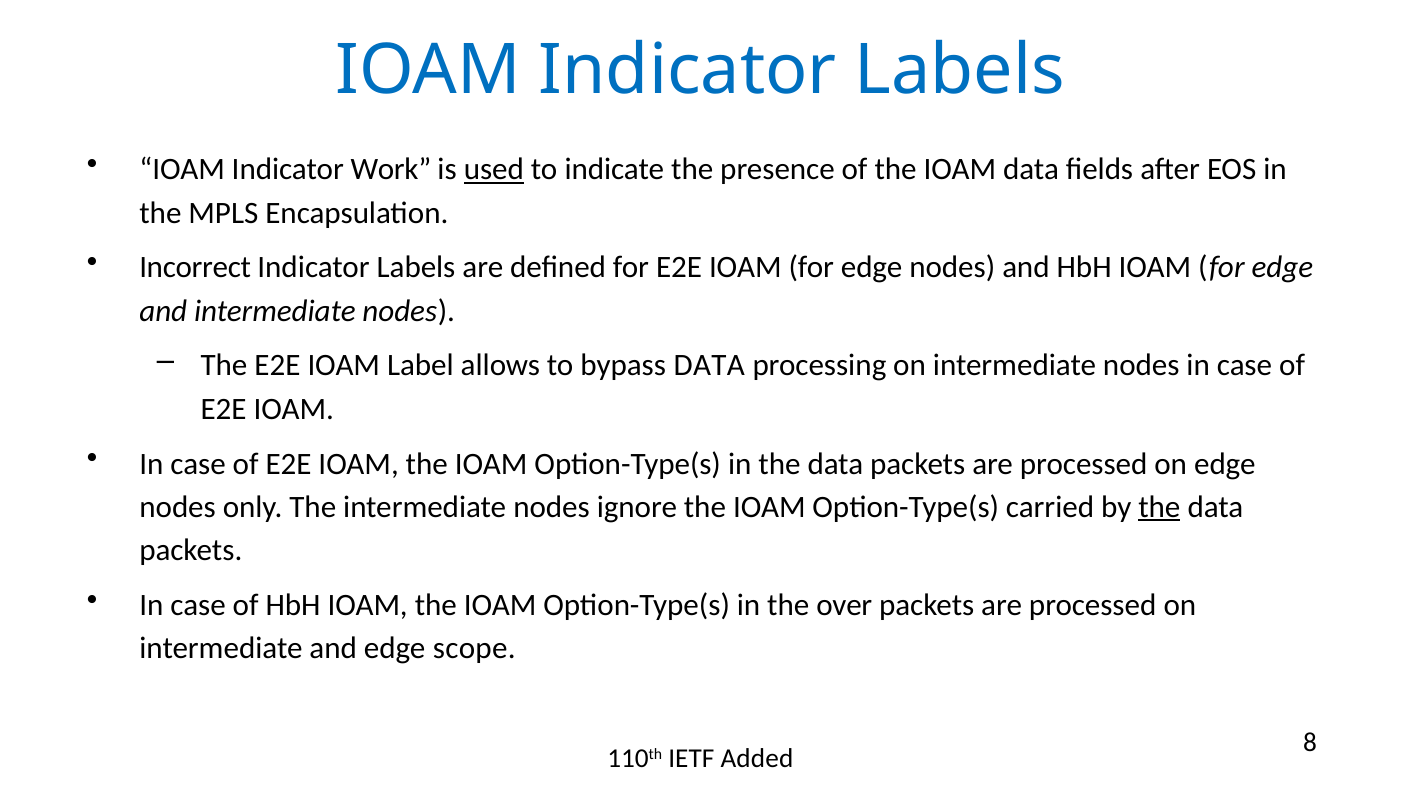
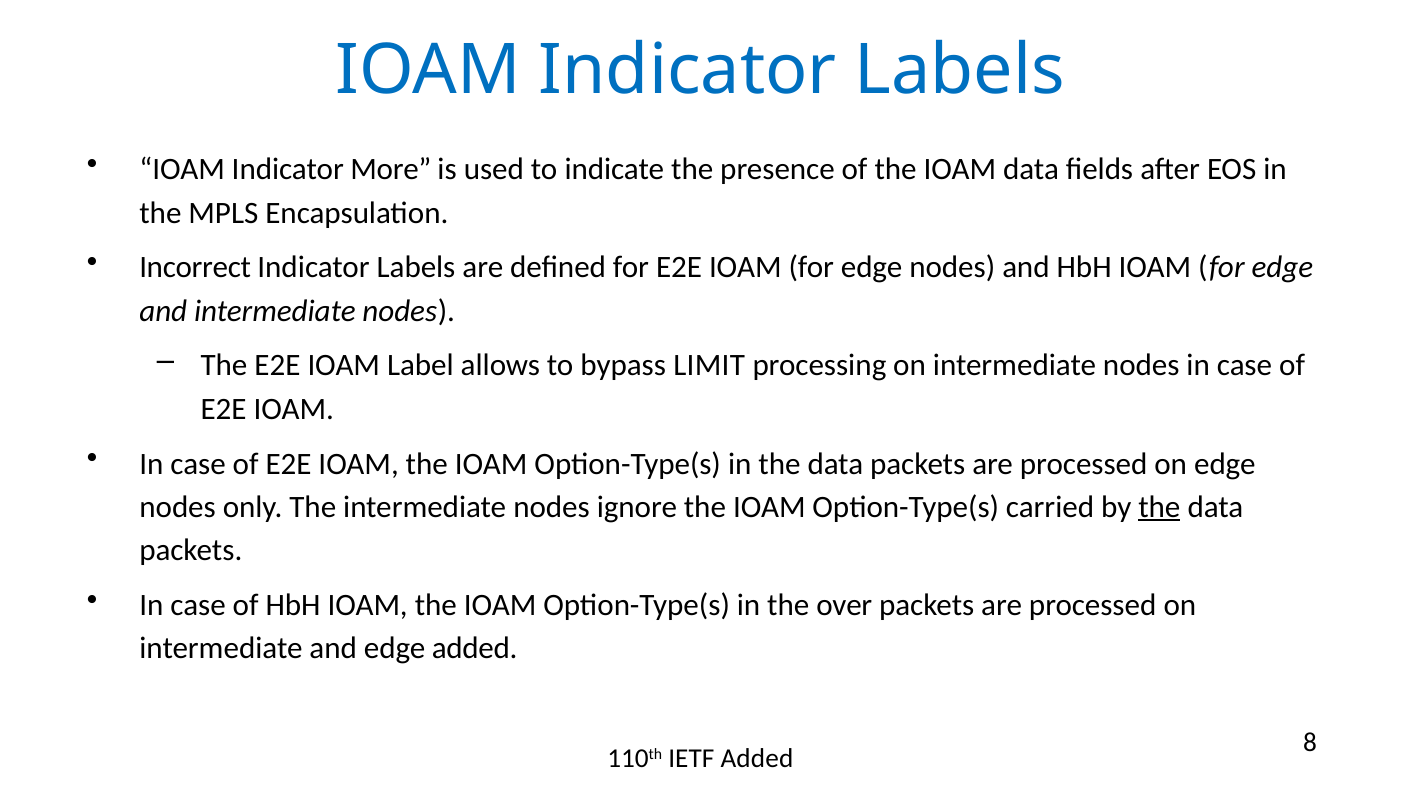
Work: Work -> More (391, 170)
used underline: present -> none (494, 170)
bypass DATA: DATA -> LIMIT (709, 366)
edge scope: scope -> added (475, 648)
